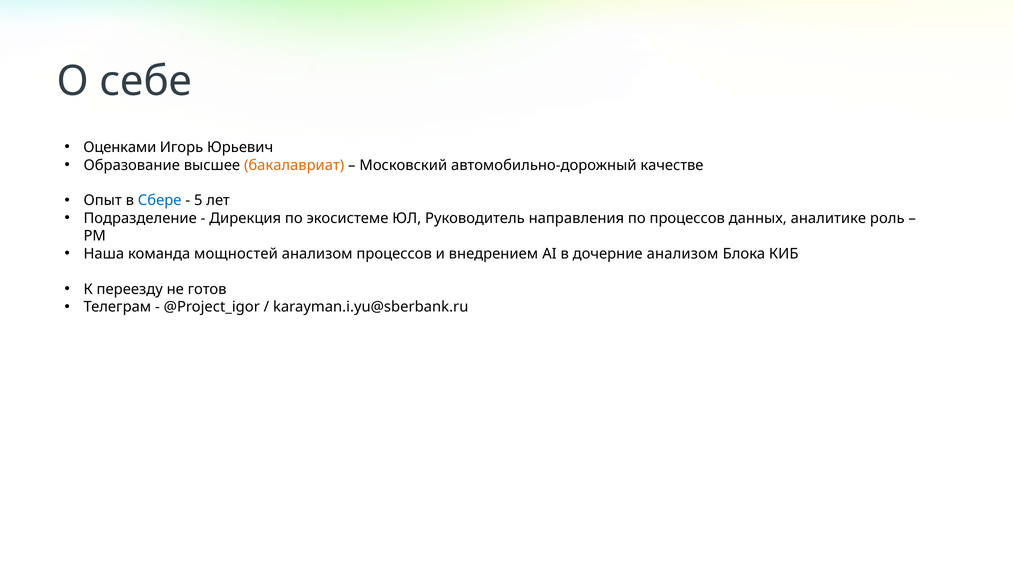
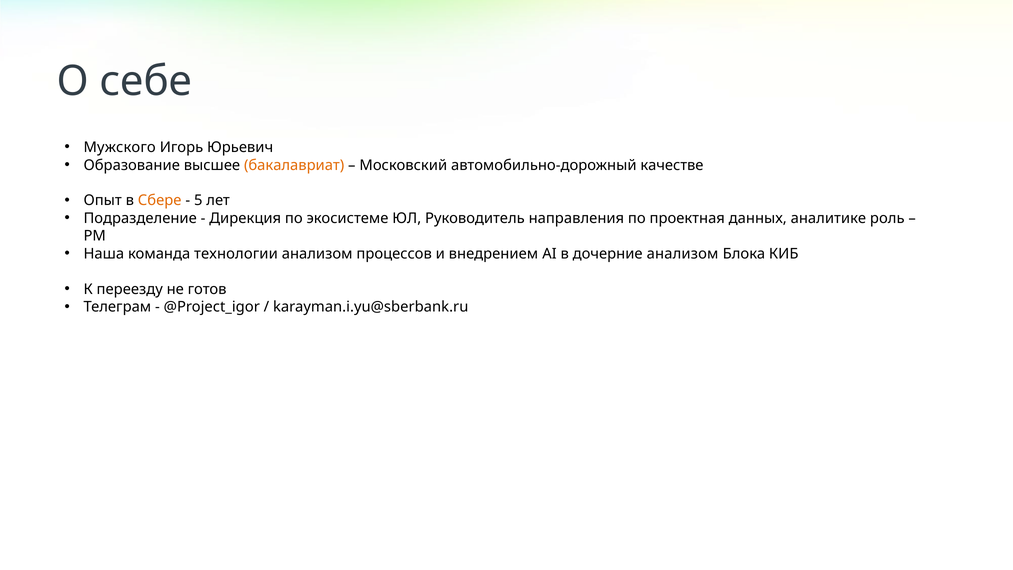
Оценками: Оценками -> Мужского (120, 147)
Сбере colour: blue -> orange (160, 201)
по процессов: процессов -> проектная (687, 218)
мощностей: мощностей -> технологии (236, 254)
